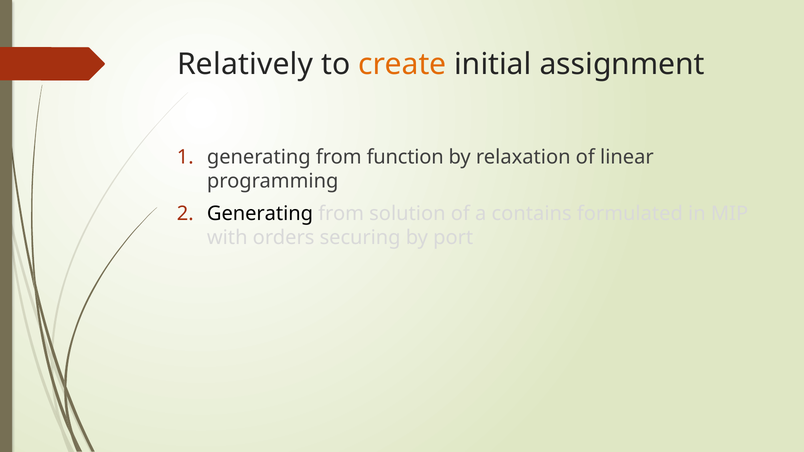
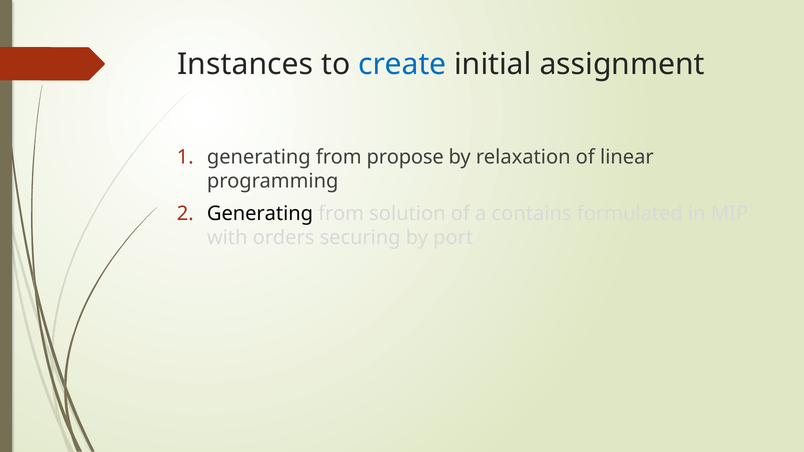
Relatively: Relatively -> Instances (245, 64)
create colour: orange -> blue (402, 64)
function: function -> propose (405, 157)
